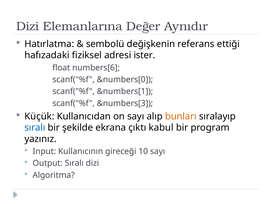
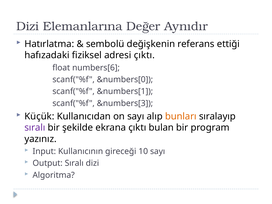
adresi ister: ister -> çıktı (144, 55)
sıralı colour: blue -> purple (35, 128)
kabul: kabul -> bulan (161, 128)
